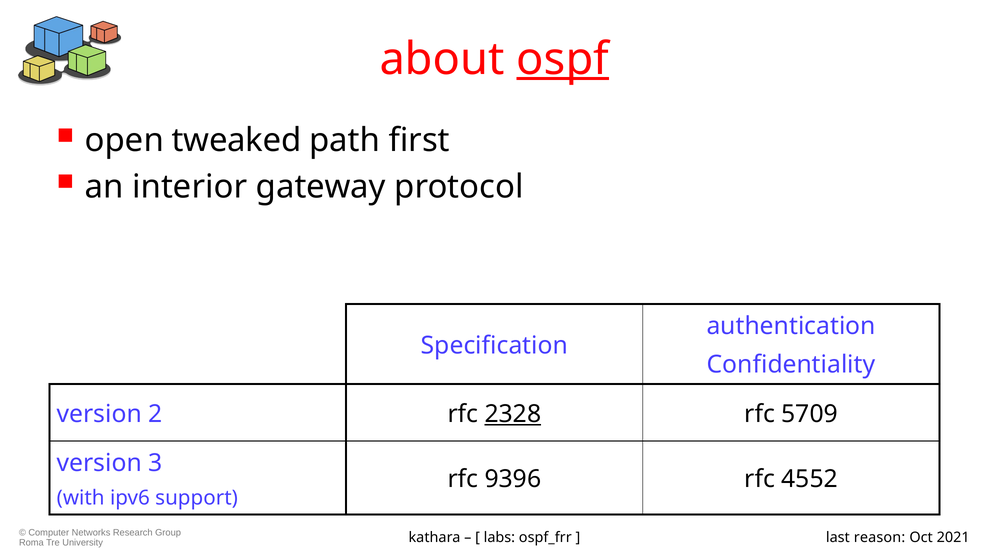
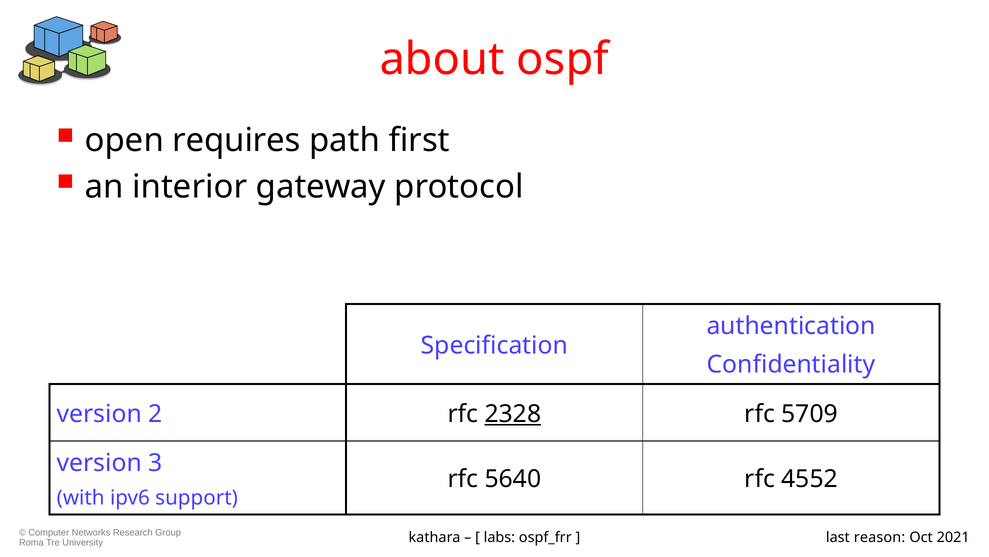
ospf underline: present -> none (563, 59)
tweaked: tweaked -> requires (236, 140)
9396: 9396 -> 5640 (513, 479)
